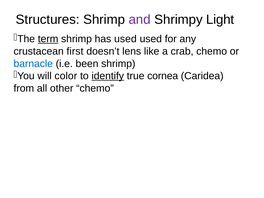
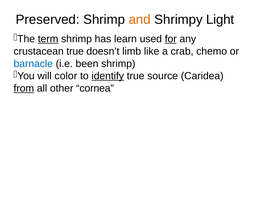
Structures: Structures -> Preserved (48, 20)
and colour: purple -> orange (140, 20)
has used: used -> learn (125, 39)
for underline: none -> present (171, 39)
crustacean first: first -> true (75, 51)
lens: lens -> limb (132, 51)
cornea: cornea -> source (163, 76)
from underline: none -> present (24, 88)
other chemo: chemo -> cornea (95, 88)
